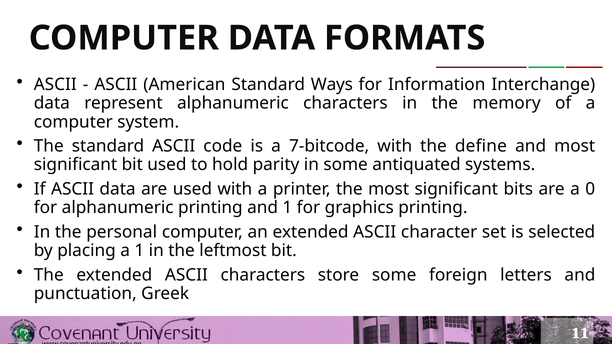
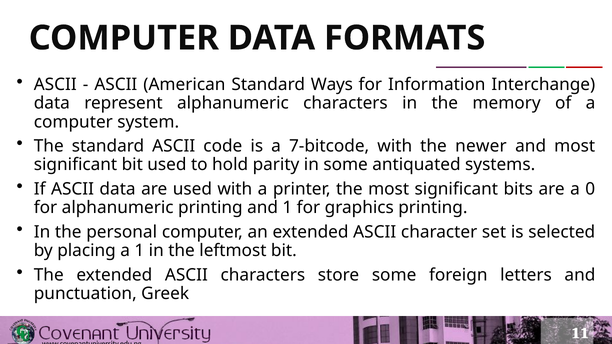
define: define -> newer (481, 146)
